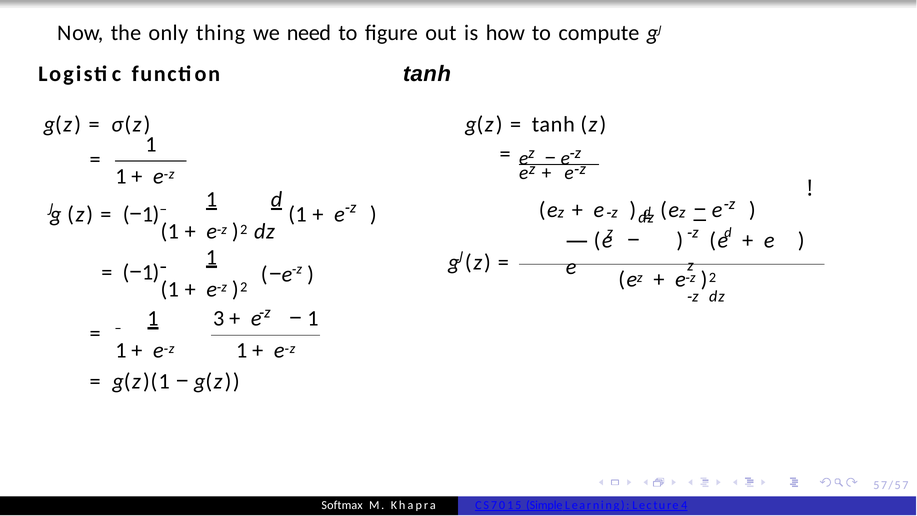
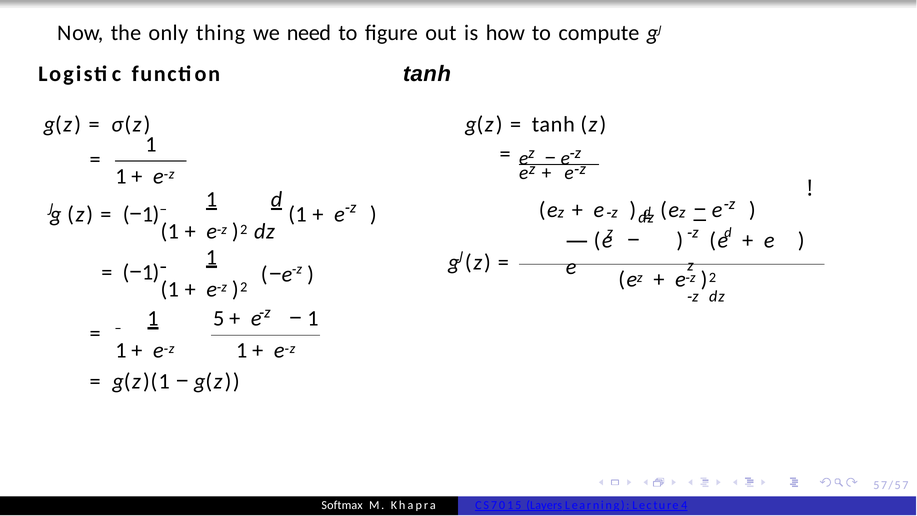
3: 3 -> 5 (219, 319)
Simple: Simple -> Layers (544, 505)
